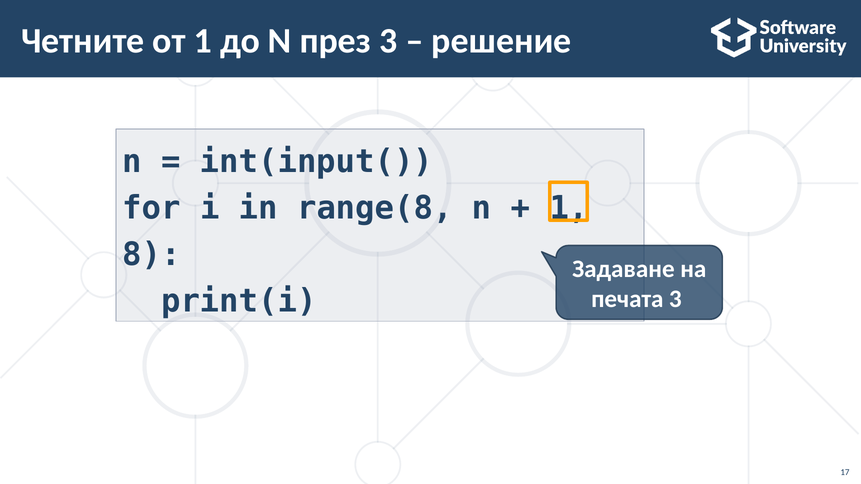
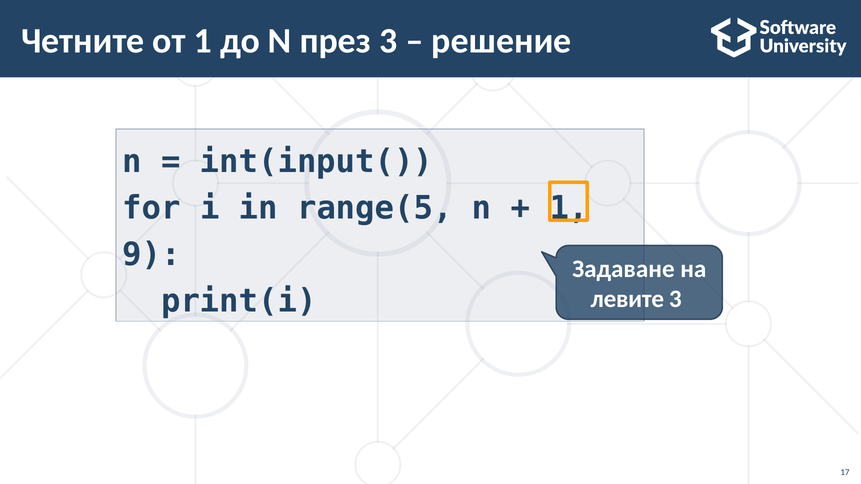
range(8: range(8 -> range(5 (375, 208)
8: 8 -> 9 (152, 255)
печата: печата -> левите (627, 299)
